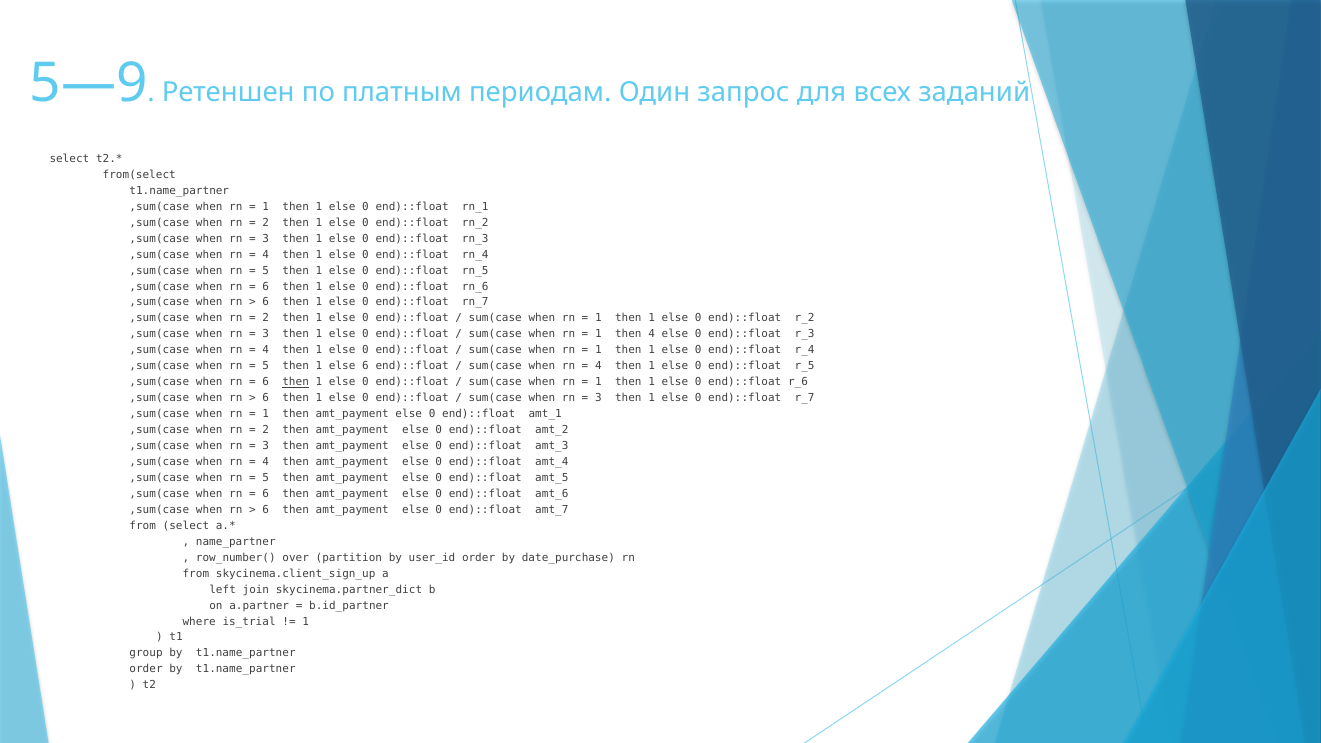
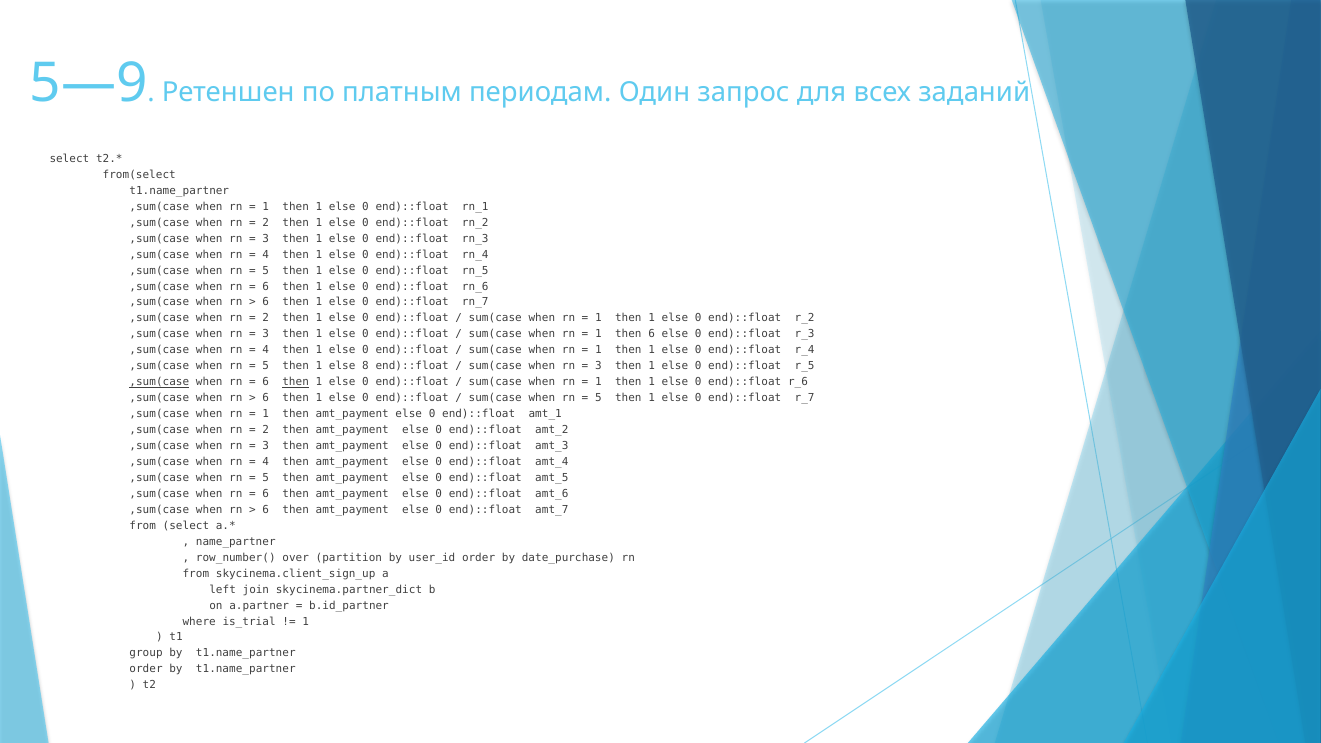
then 4: 4 -> 6 (652, 334)
else 6: 6 -> 8 (365, 366)
4: 4 -> 3 (598, 366)
,sum(case underline: none -> present (159, 382)
3: 3 -> 5 (598, 398)
